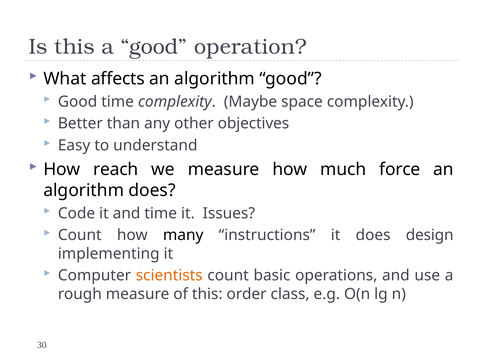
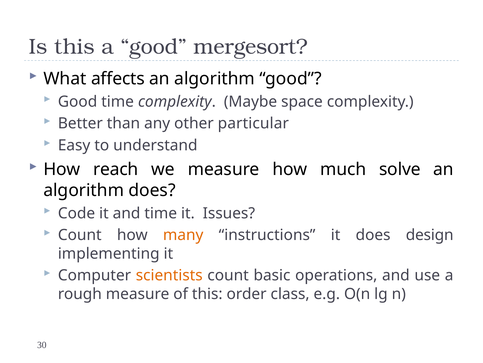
operation: operation -> mergesort (251, 47)
objectives: objectives -> particular (253, 123)
force: force -> solve (400, 169)
many colour: black -> orange (183, 235)
